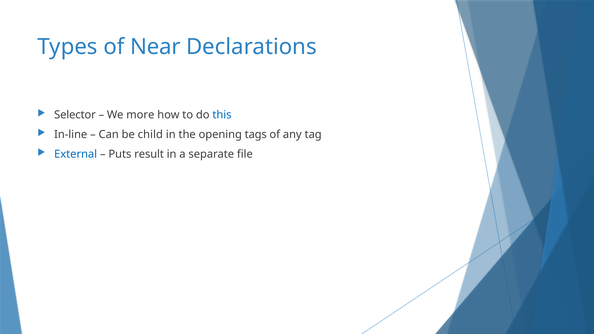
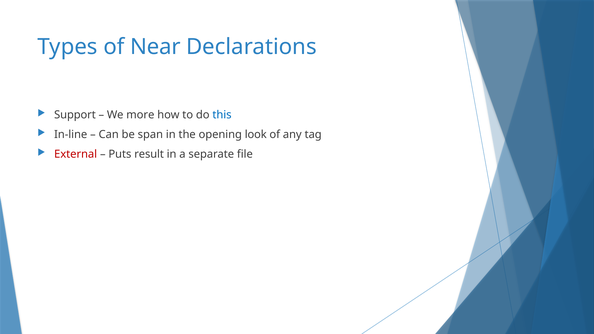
Selector: Selector -> Support (75, 115)
child: child -> span (150, 135)
tags: tags -> look (256, 135)
External colour: blue -> red (76, 154)
